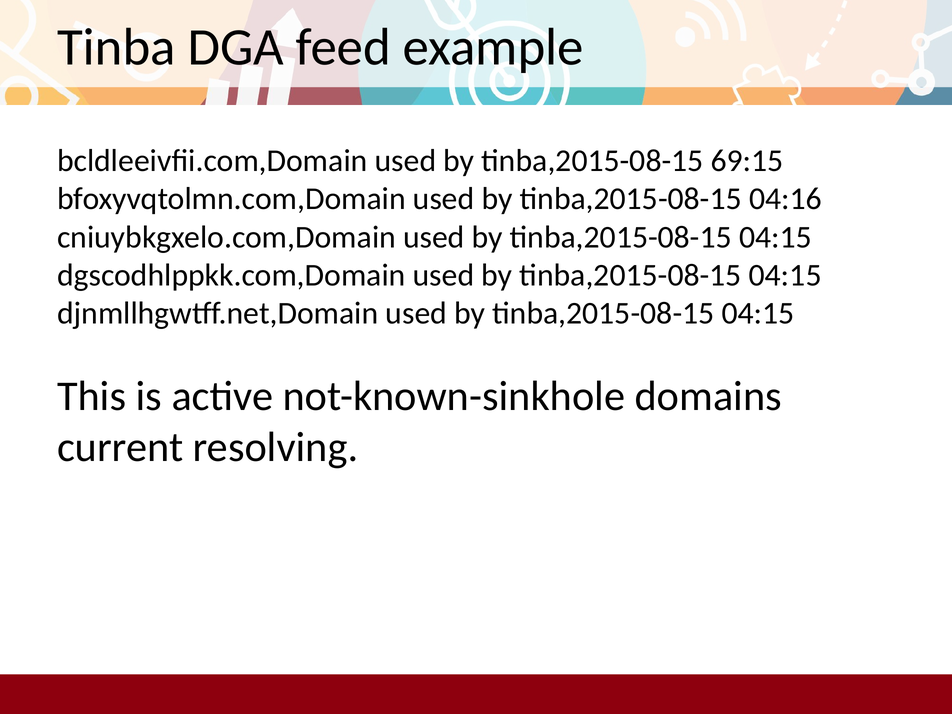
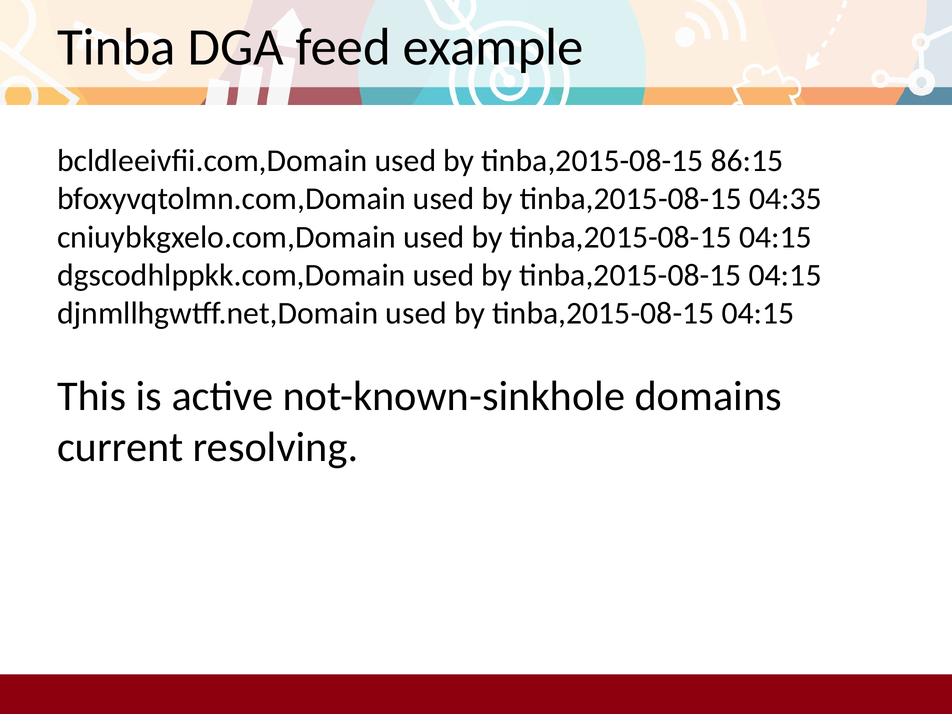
69:15: 69:15 -> 86:15 (747, 161)
04:16: 04:16 -> 04:35 (785, 199)
